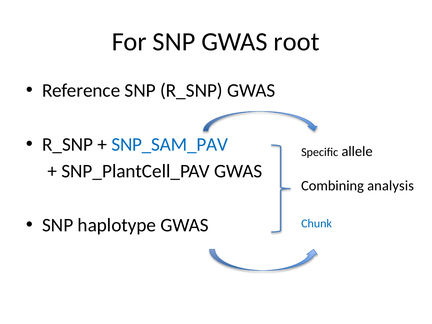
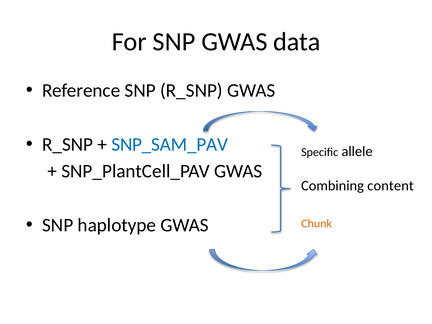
root: root -> data (297, 42)
analysis: analysis -> content (391, 186)
Chunk colour: blue -> orange (317, 223)
